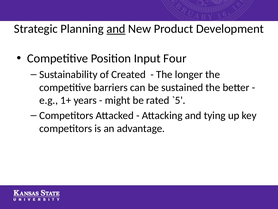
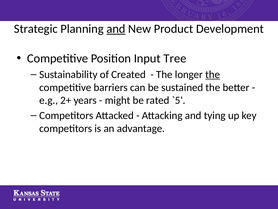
Four: Four -> Tree (175, 58)
the underline: none -> present (213, 74)
1+: 1+ -> 2+ (66, 100)
